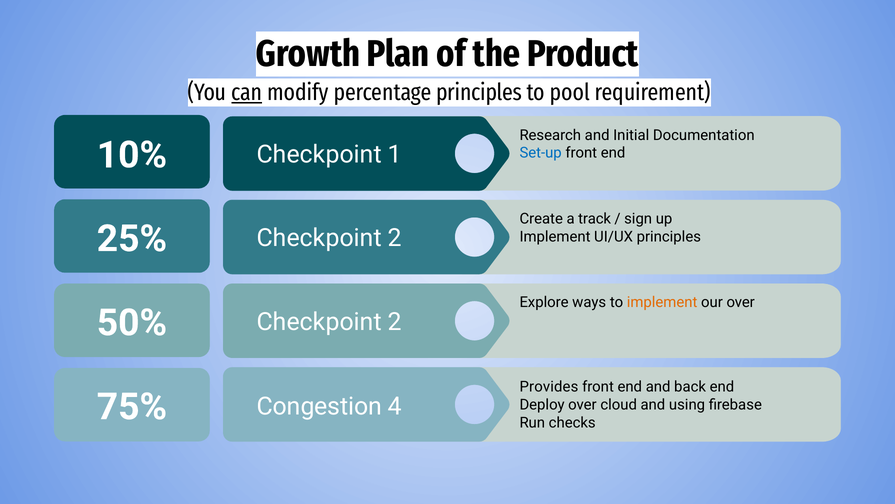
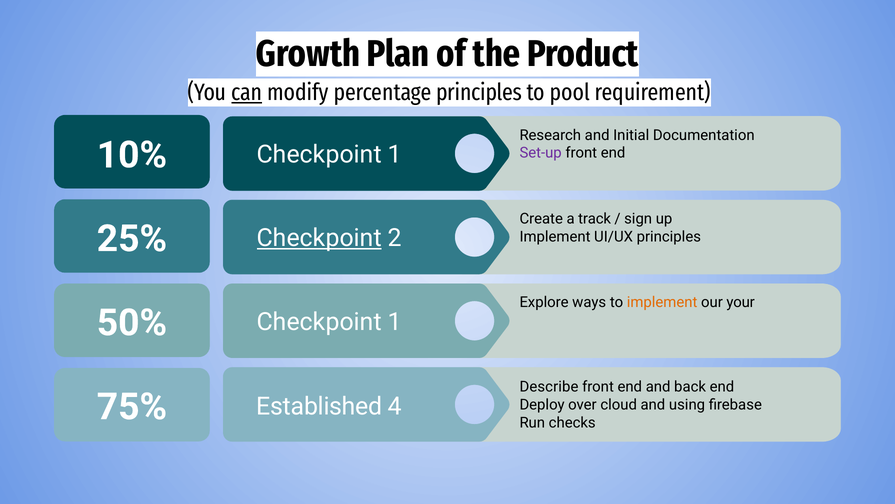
Set-up colour: blue -> purple (541, 153)
Checkpoint underline: none -> present (319, 238)
our over: over -> your (741, 302)
2: 2 -> 1 (395, 322)
Provides: Provides -> Describe (549, 386)
Congestion: Congestion -> Established (319, 406)
